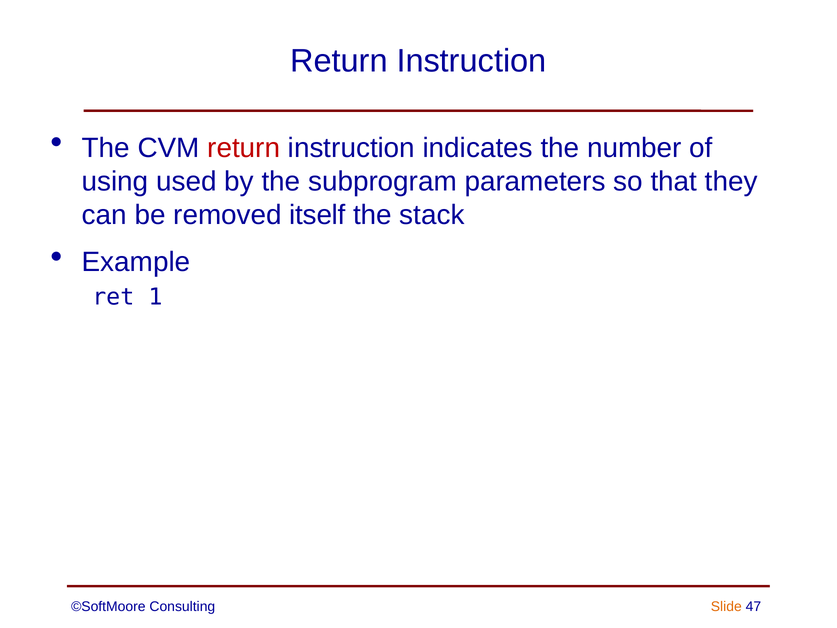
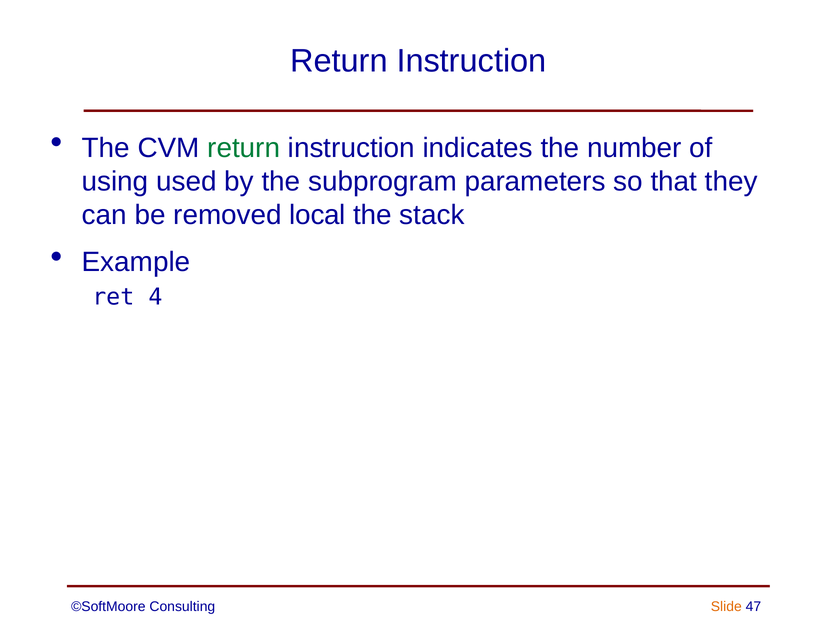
return colour: red -> green (244, 148)
itself: itself -> local (318, 215)
1: 1 -> 4 (155, 297)
